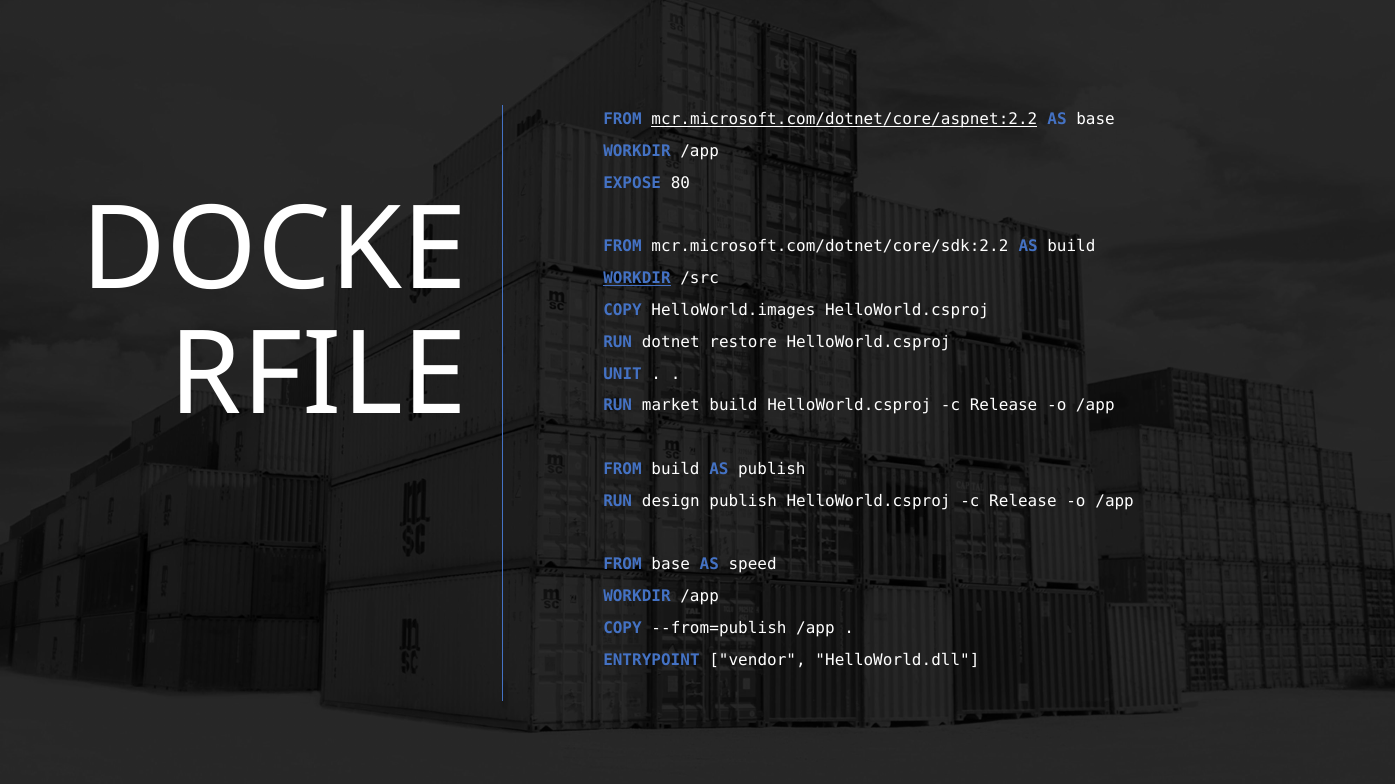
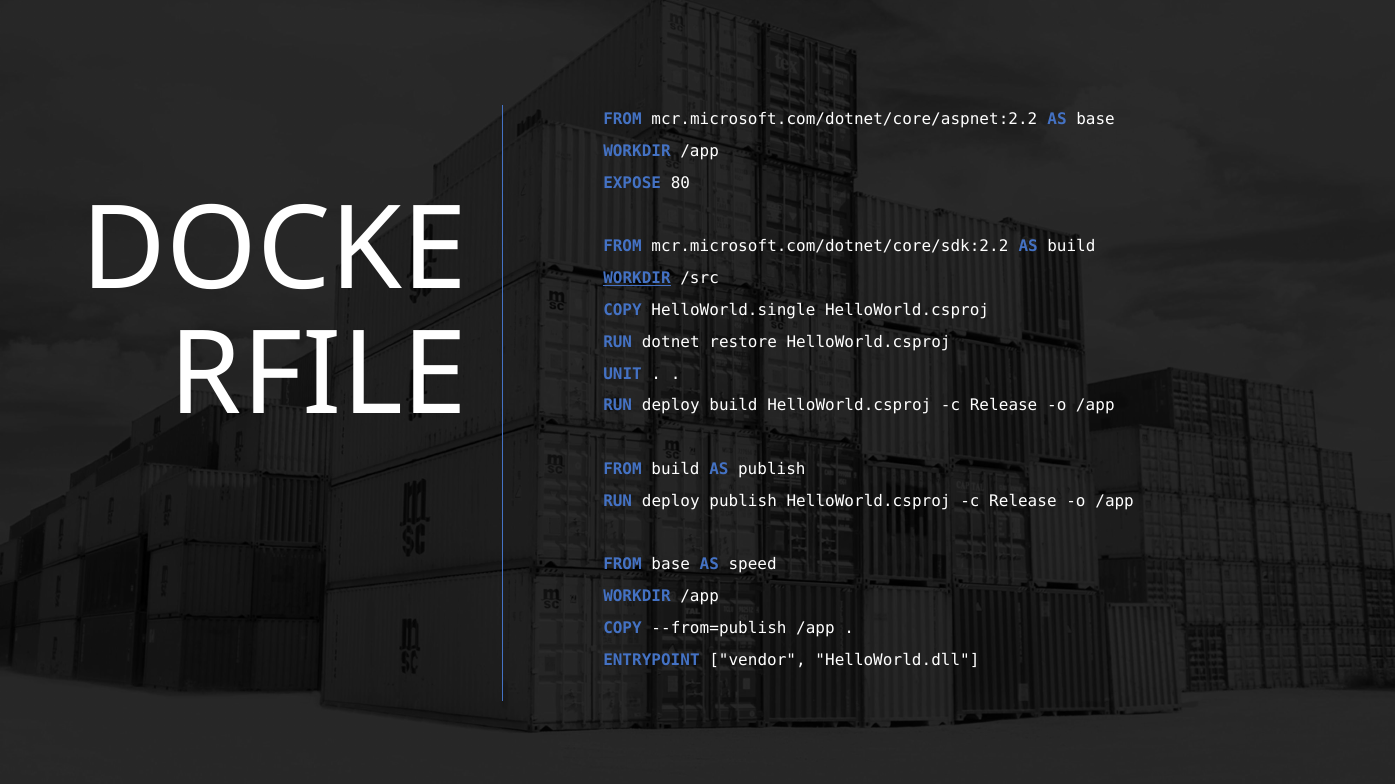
mcr.microsoft.com/dotnet/core/aspnet:2.2 underline: present -> none (844, 119)
HelloWorld.images: HelloWorld.images -> HelloWorld.single (733, 310)
market: market -> deploy (671, 406)
design: design -> deploy (671, 501)
